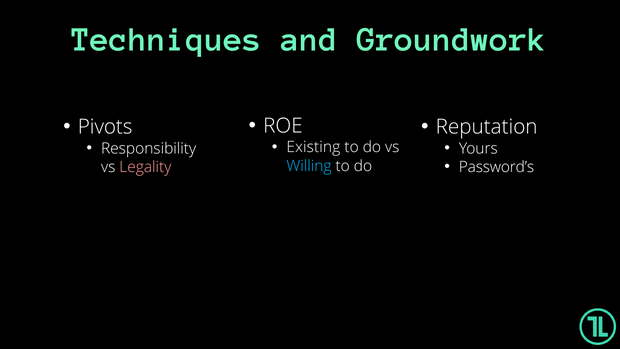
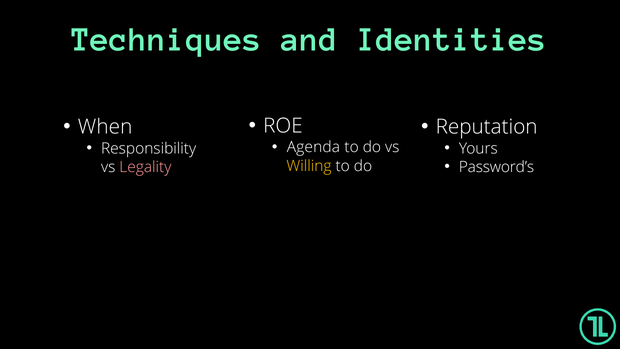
Groundwork: Groundwork -> Identities (452, 39)
Pivots: Pivots -> When (105, 127)
Existing: Existing -> Agenda (313, 147)
Willing colour: light blue -> yellow (309, 166)
